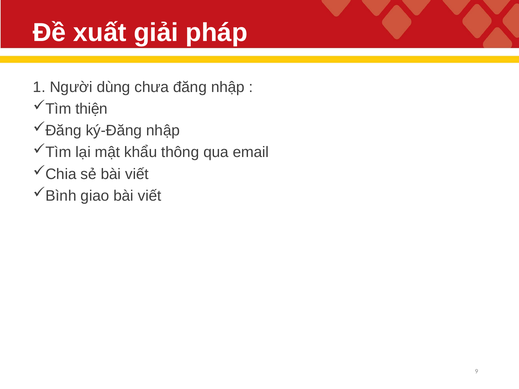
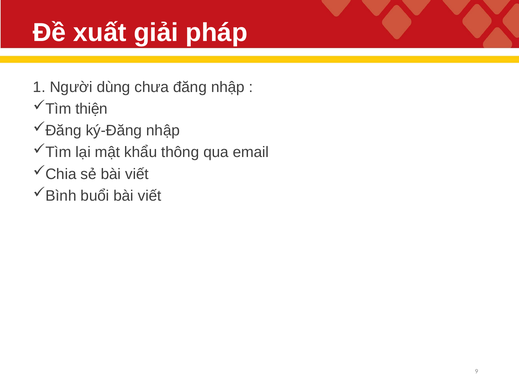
giao: giao -> buổi (95, 196)
